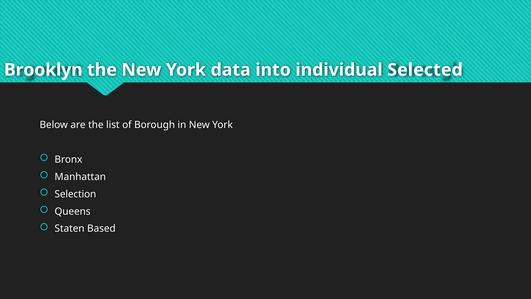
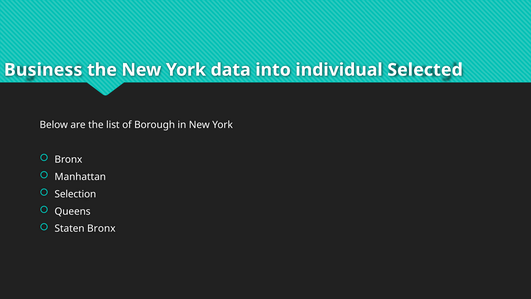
Brooklyn: Brooklyn -> Business (43, 70)
Staten Based: Based -> Bronx (101, 228)
